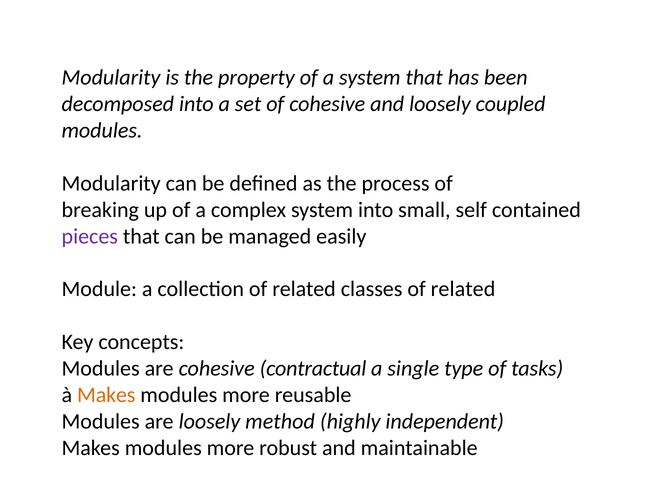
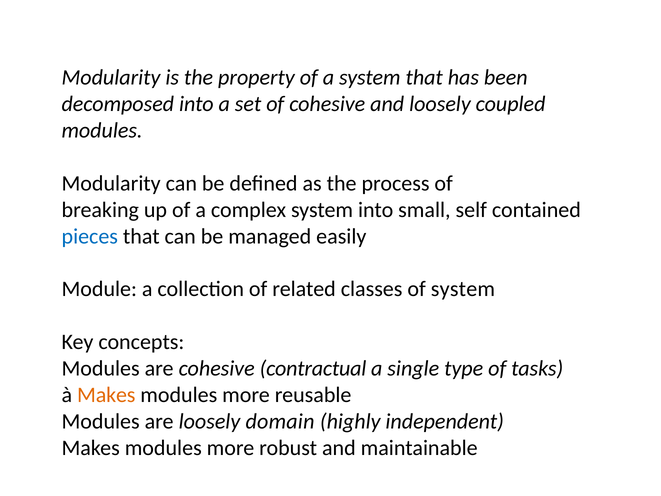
pieces colour: purple -> blue (90, 236)
classes of related: related -> system (463, 289)
method: method -> domain (280, 421)
